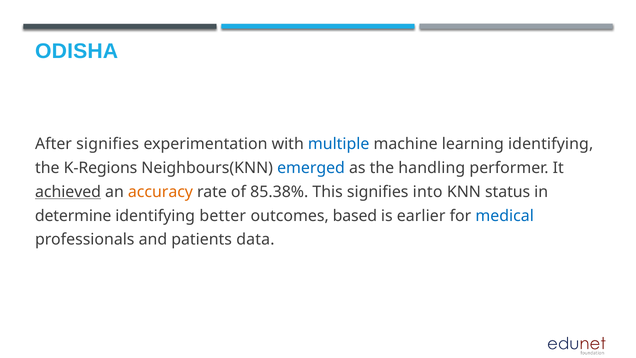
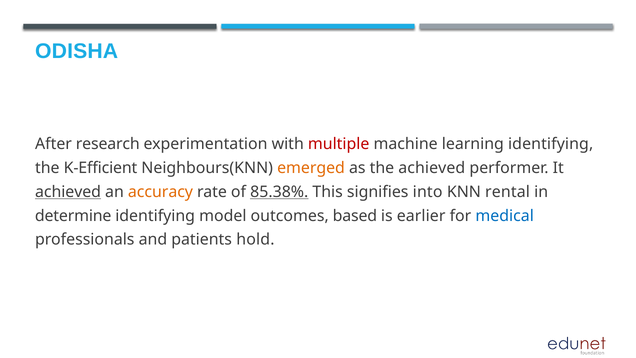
After signifies: signifies -> research (108, 144)
multiple colour: blue -> red (339, 144)
K-Regions: K-Regions -> K-Efficient (101, 168)
emerged colour: blue -> orange (311, 168)
the handling: handling -> achieved (432, 168)
85.38% underline: none -> present (279, 192)
status: status -> rental (508, 192)
better: better -> model (223, 216)
data: data -> hold (255, 240)
